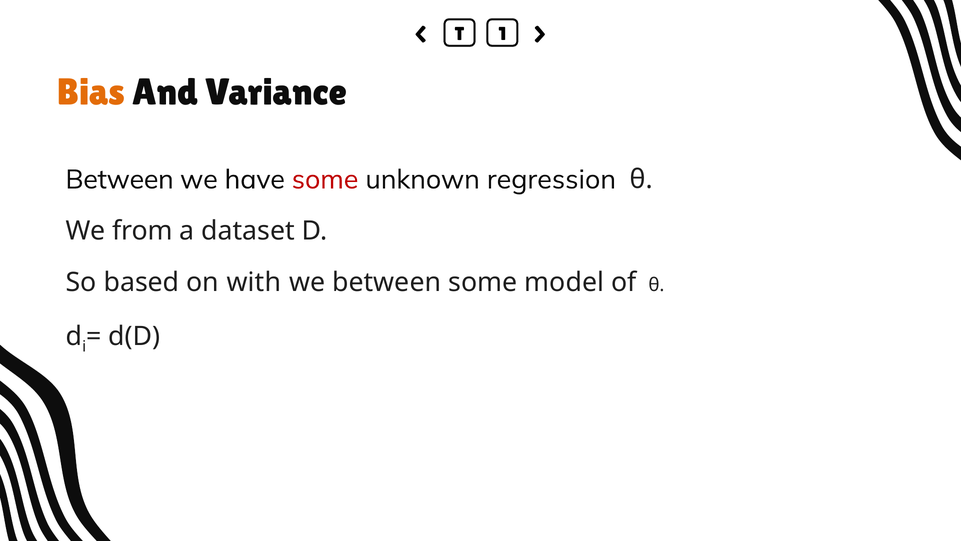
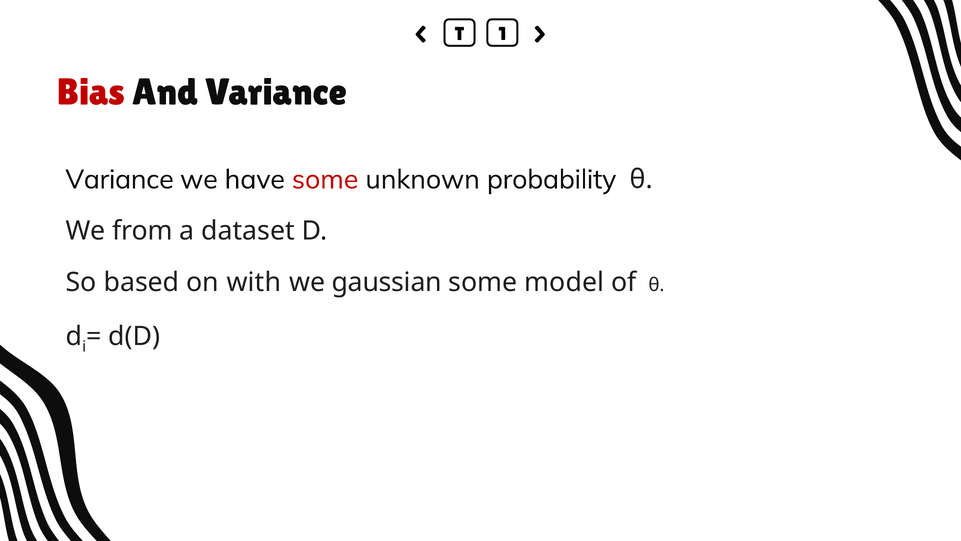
Bias colour: orange -> red (91, 92)
Between: Between -> Variance (120, 179)
regression: regression -> probability (552, 179)
we between: between -> gaussian (387, 282)
